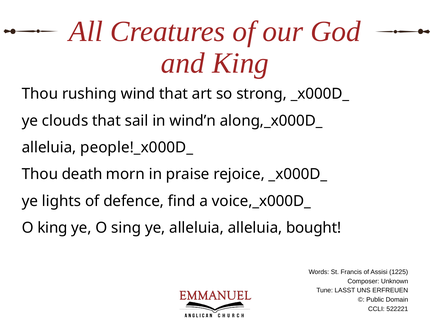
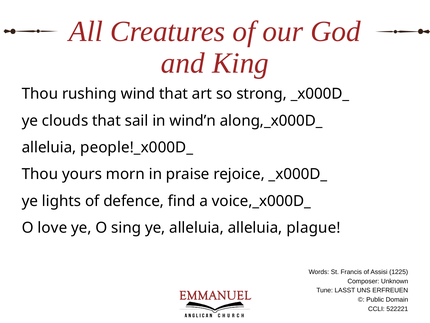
death: death -> yours (82, 174)
O king: king -> love (52, 227)
bought: bought -> plague (313, 227)
